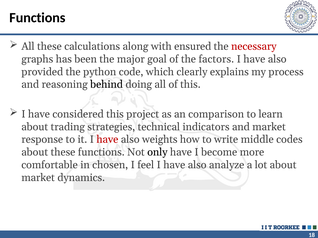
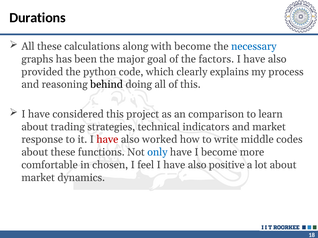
Functions: Functions -> Durations (38, 18)
with ensured: ensured -> become (193, 47)
necessary colour: red -> blue (254, 47)
weights: weights -> worked (160, 140)
only colour: black -> blue (157, 153)
analyze: analyze -> positive (227, 165)
